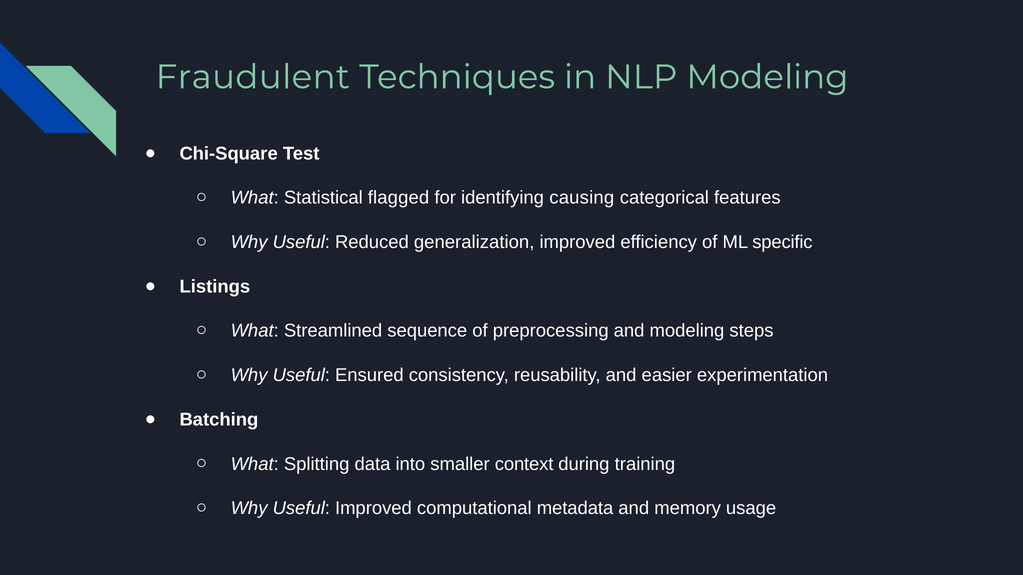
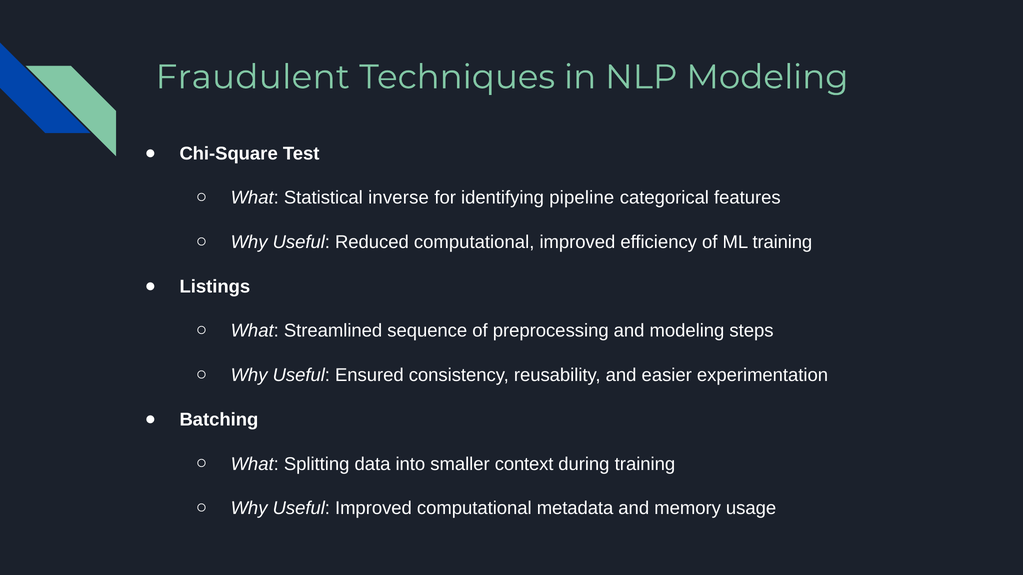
flagged: flagged -> inverse (399, 198)
causing: causing -> pipeline (582, 198)
Reduced generalization: generalization -> computational (474, 242)
ML specific: specific -> training (782, 242)
